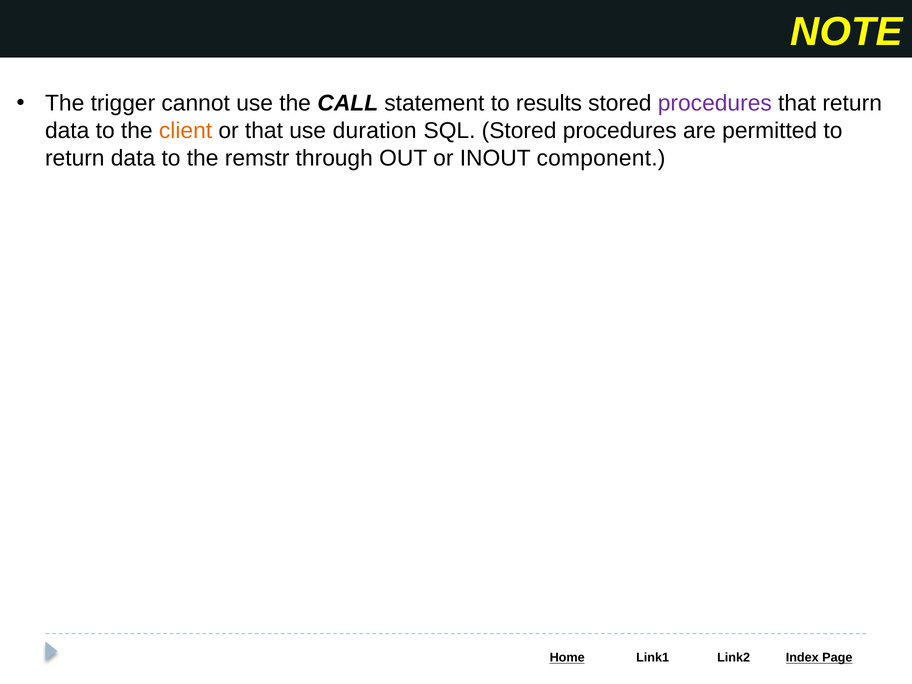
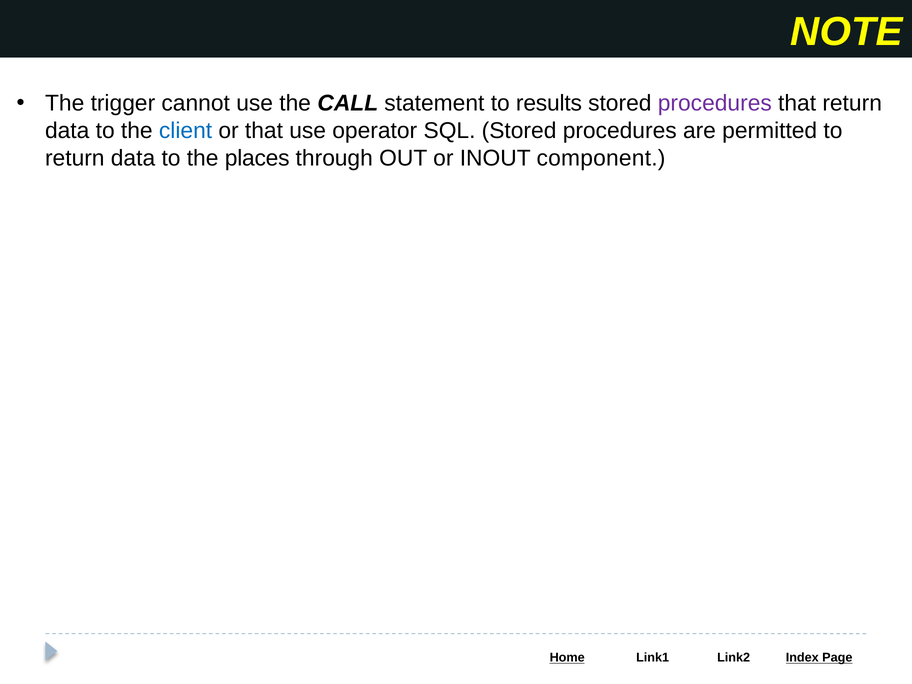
client colour: orange -> blue (186, 131)
duration: duration -> operator (375, 131)
remstr: remstr -> places (257, 158)
